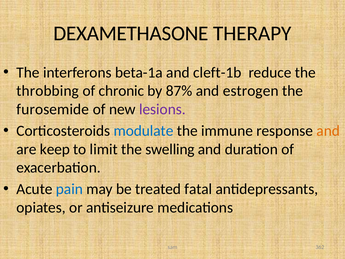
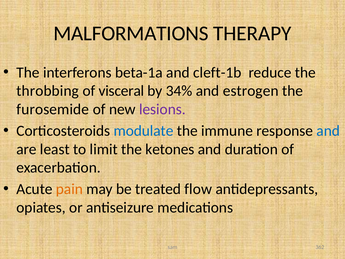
DEXAMETHASONE: DEXAMETHASONE -> MALFORMATIONS (131, 33)
chronic: chronic -> visceral (121, 91)
87%: 87% -> 34% (179, 91)
and colour: orange -> blue (328, 131)
keep: keep -> least (55, 149)
swelling: swelling -> ketones (170, 149)
pain colour: blue -> orange (69, 189)
fatal: fatal -> flow (198, 189)
